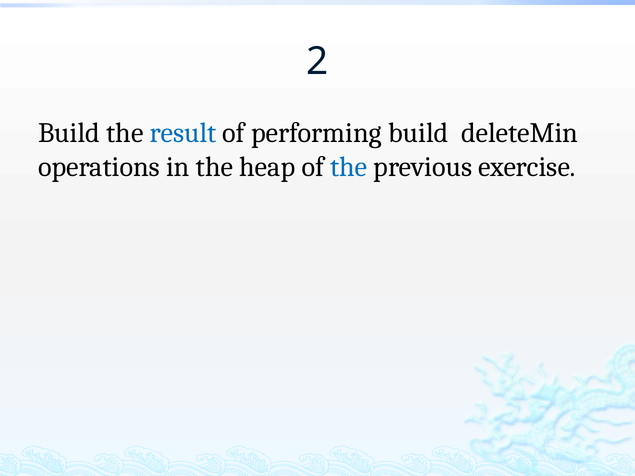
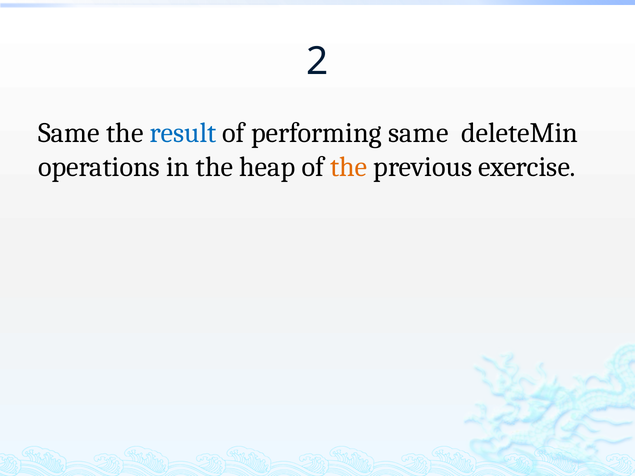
Build: Build -> Same (69, 133)
performing build: build -> same (418, 133)
the colour: blue -> orange (349, 167)
